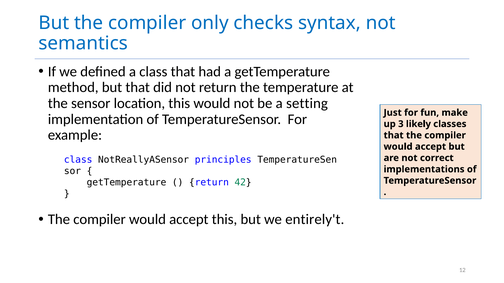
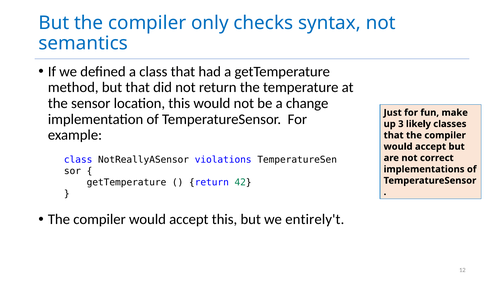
setting: setting -> change (307, 104)
principles: principles -> violations (223, 160)
